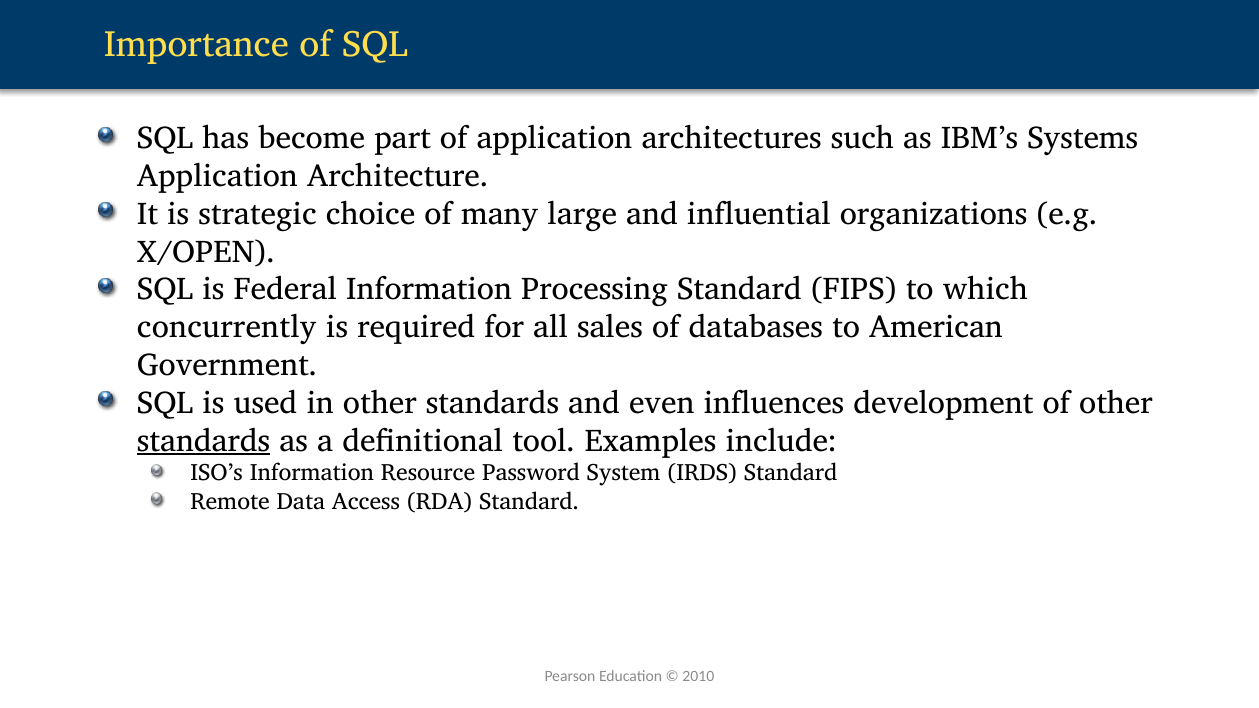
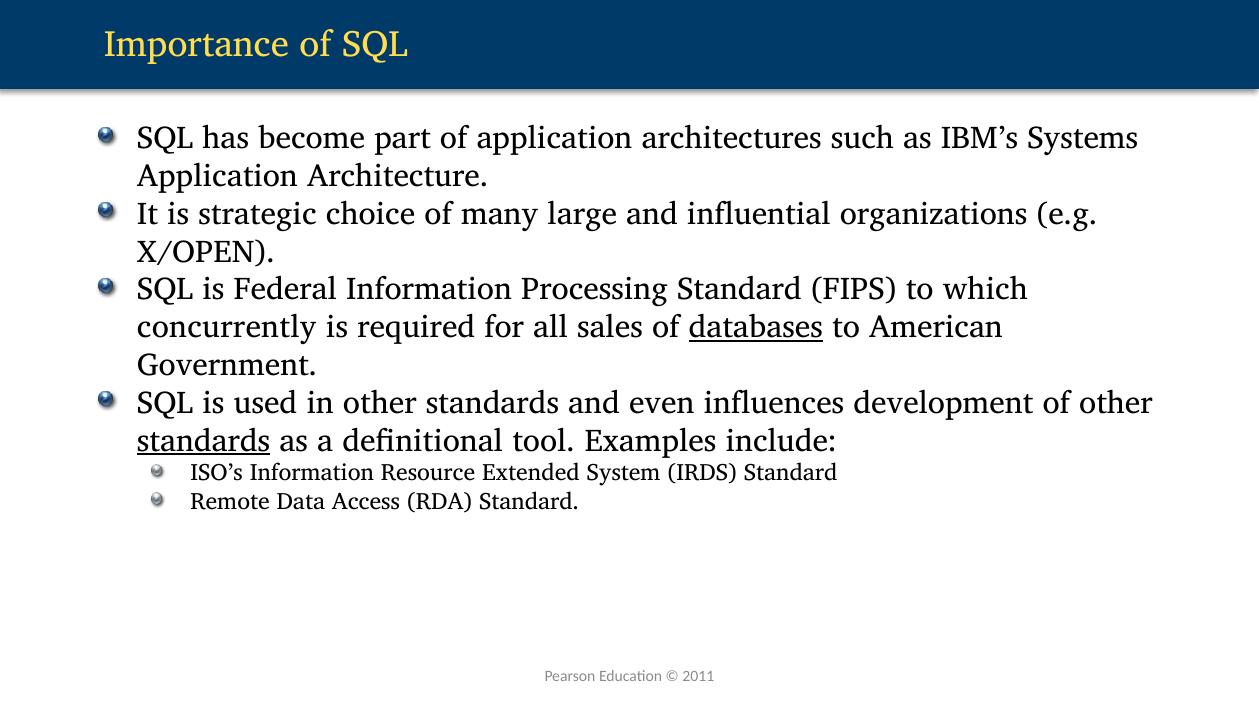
databases underline: none -> present (756, 327)
Password: Password -> Extended (531, 473)
2010: 2010 -> 2011 (698, 676)
